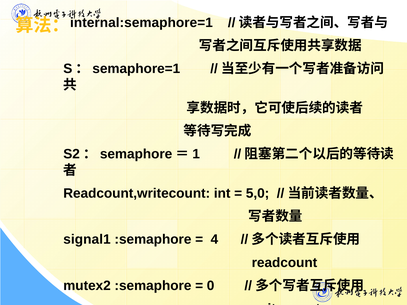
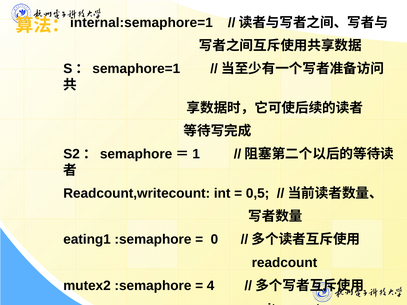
5,0: 5,0 -> 0,5 (258, 194)
signal1: signal1 -> eating1 (87, 240)
4: 4 -> 0 (214, 240)
0: 0 -> 4 (211, 286)
